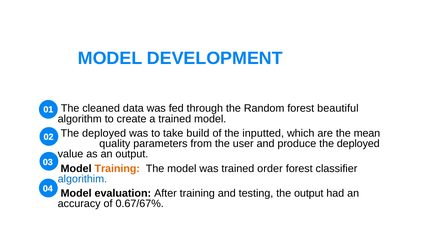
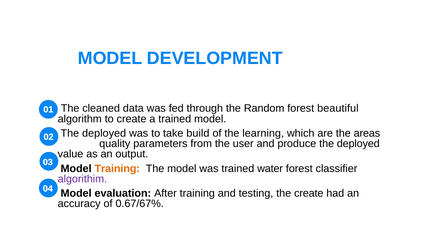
inputted: inputted -> learning (263, 133)
mean: mean -> areas (367, 133)
order: order -> water (270, 169)
algorithim colour: blue -> purple (82, 179)
the output: output -> create (309, 194)
